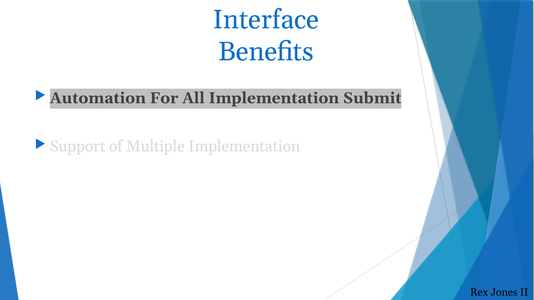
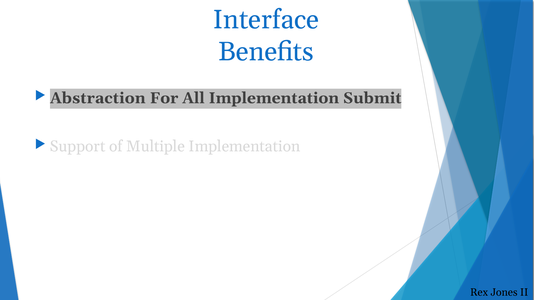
Automation: Automation -> Abstraction (98, 98)
